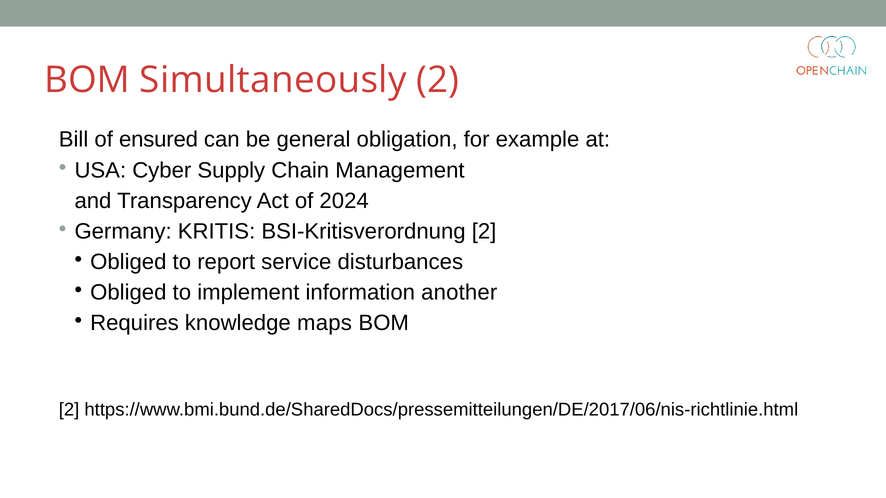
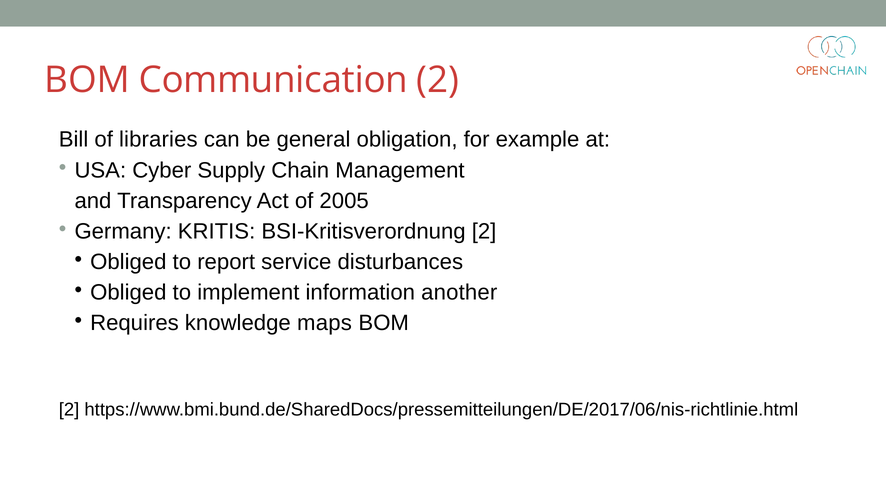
Simultaneously: Simultaneously -> Communication (273, 80)
ensured: ensured -> libraries (158, 140)
2024: 2024 -> 2005 (344, 201)
